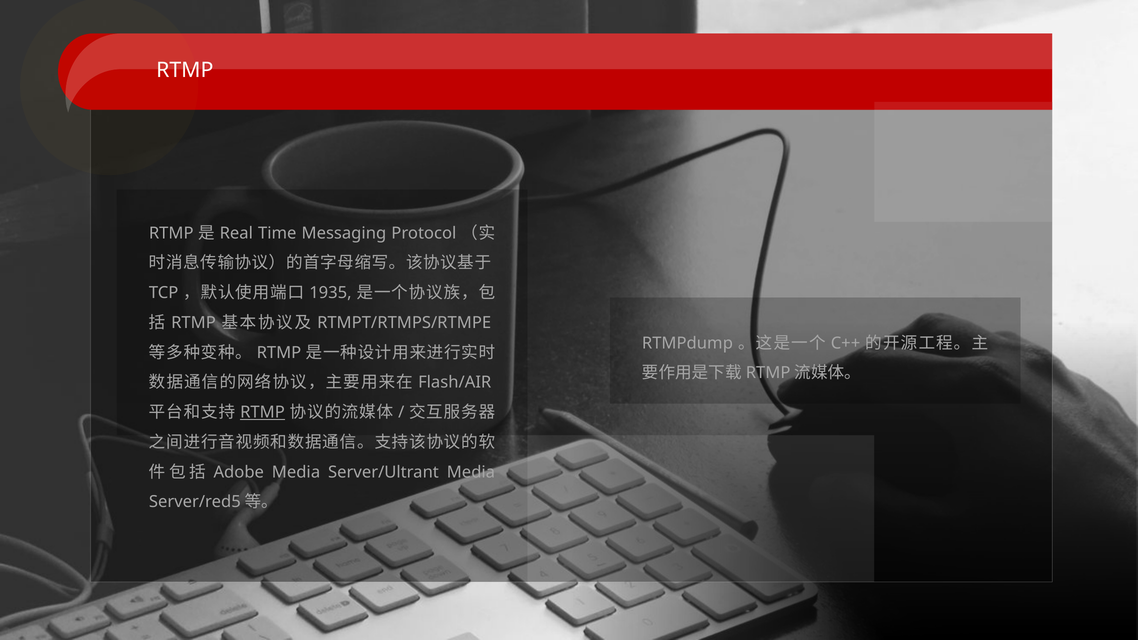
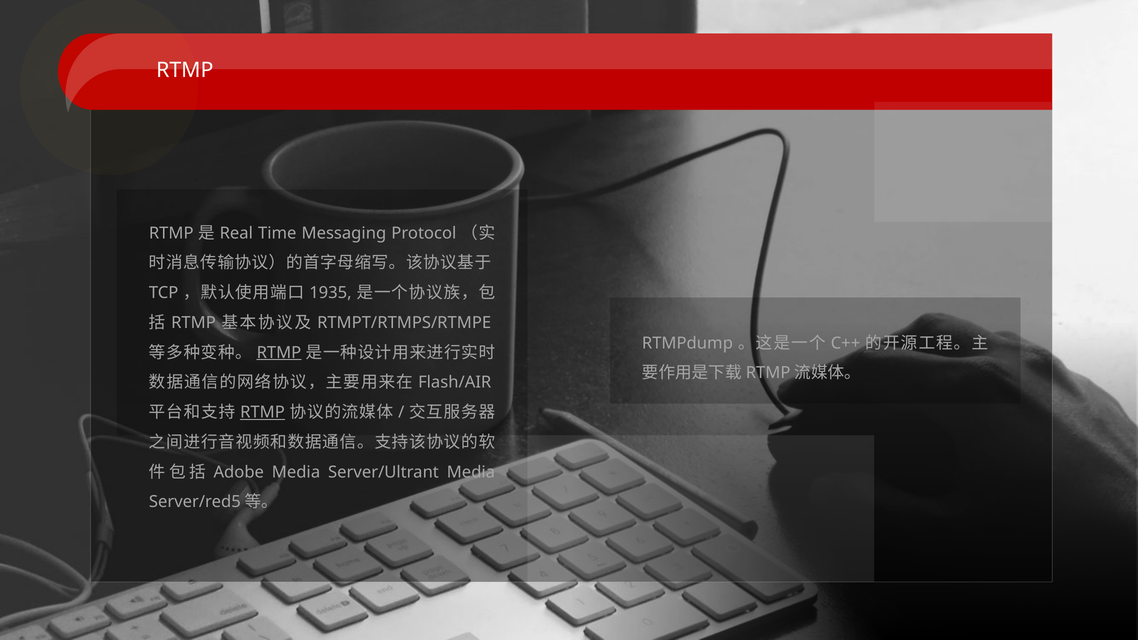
RTMP underline: none -> present (279, 353)
